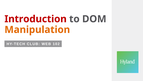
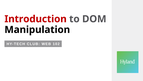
Manipulation colour: orange -> black (37, 29)
